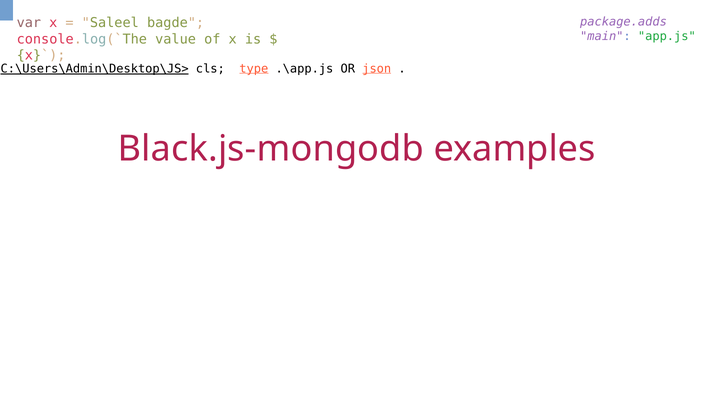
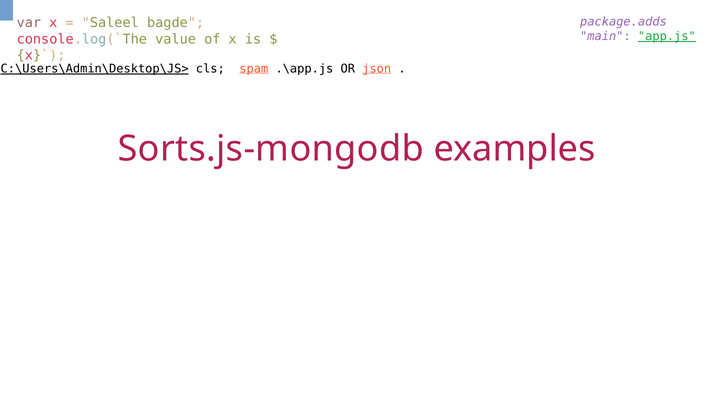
app.js underline: none -> present (667, 36)
type: type -> spam (254, 69)
Black.js-mongodb: Black.js-mongodb -> Sorts.js-mongodb (271, 149)
